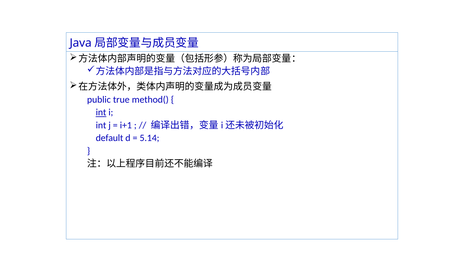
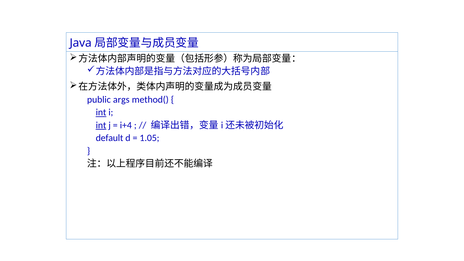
true: true -> args (121, 100)
int underline: none -> present (101, 125)
i+1: i+1 -> i+4 (126, 125)
5.14: 5.14 -> 1.05 (149, 138)
